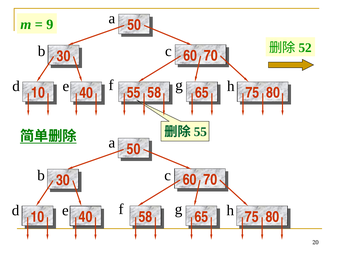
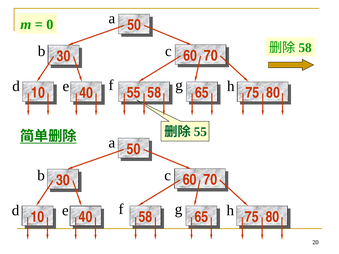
9: 9 -> 0 (50, 24)
52: 52 -> 58 (305, 48)
